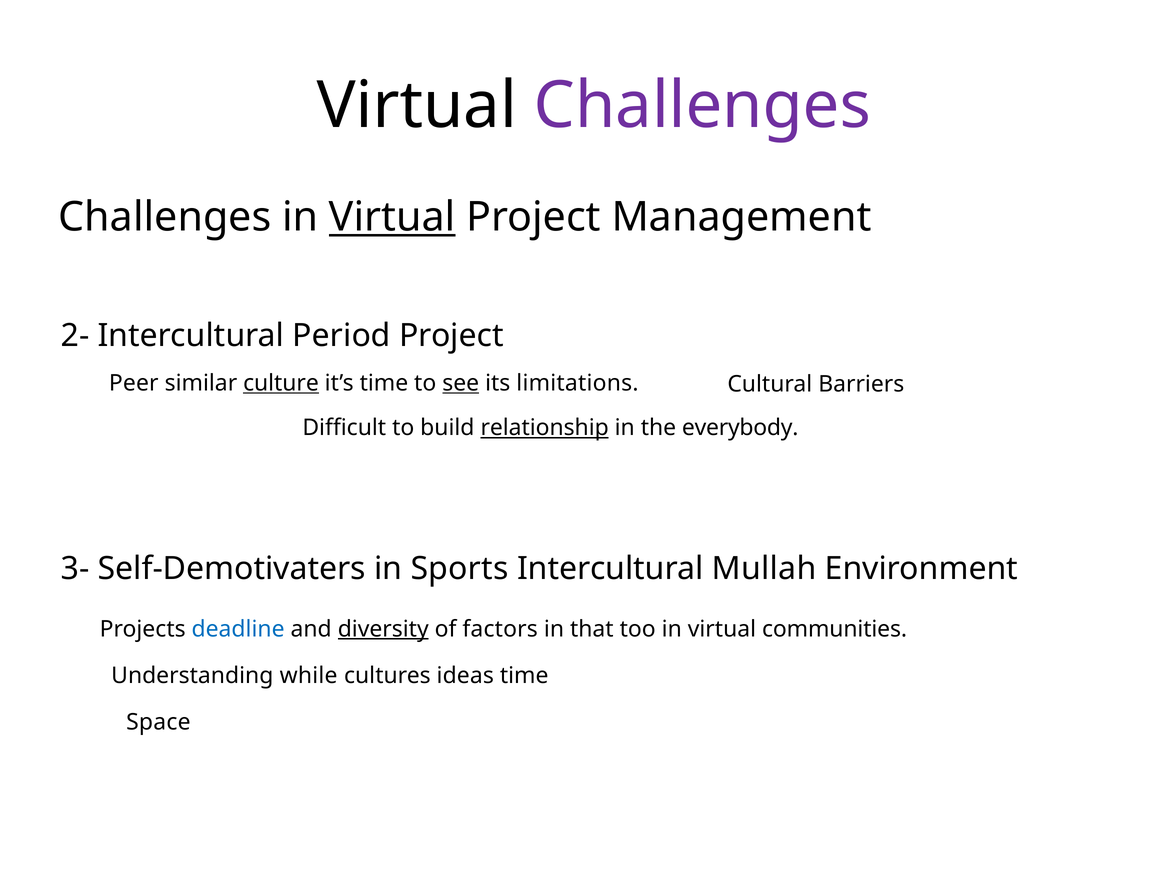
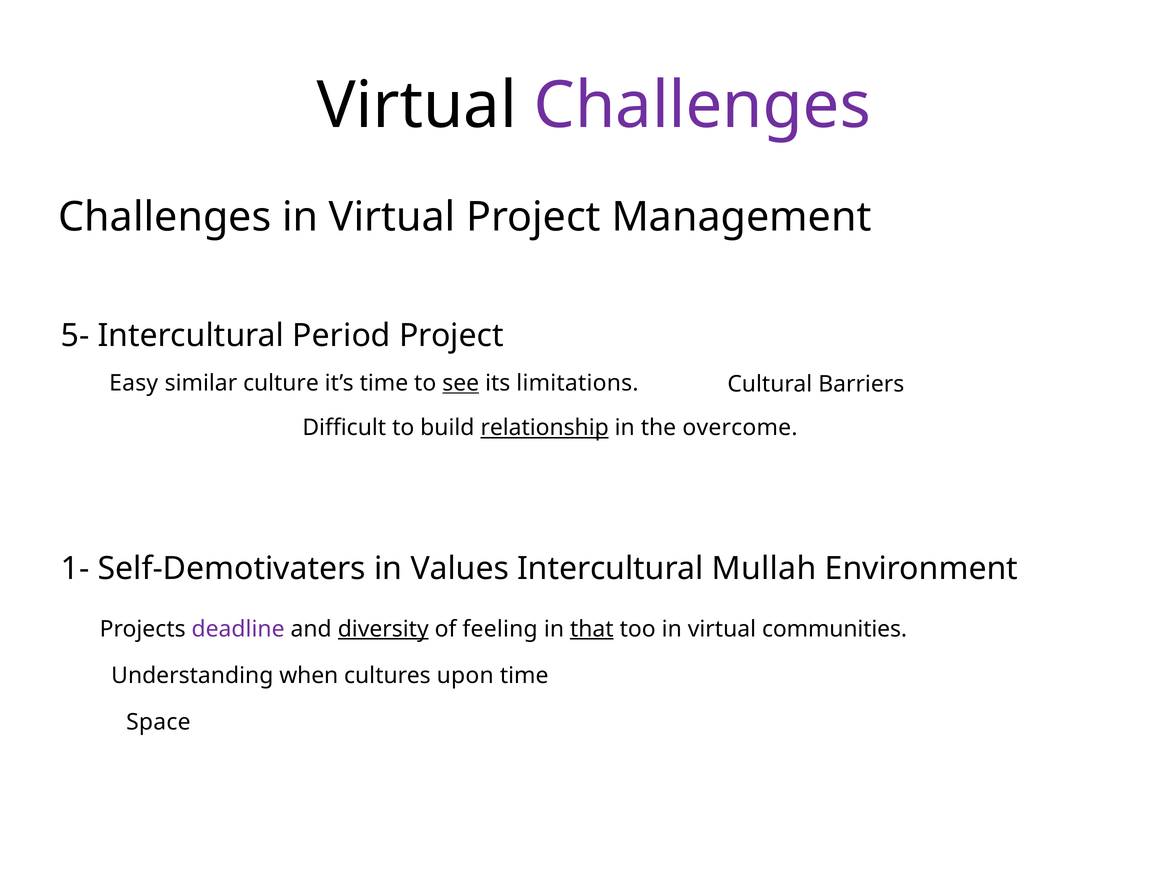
Virtual underline: present -> none (392, 217)
2-: 2- -> 5- (75, 336)
Peer: Peer -> Easy (134, 383)
culture underline: present -> none (281, 383)
everybody: everybody -> overcome (740, 428)
3-: 3- -> 1- (75, 569)
Sports: Sports -> Values (460, 569)
deadline colour: blue -> purple (238, 629)
factors: factors -> feeling (500, 629)
that underline: none -> present (592, 629)
while: while -> when (309, 675)
ideas: ideas -> upon (465, 675)
